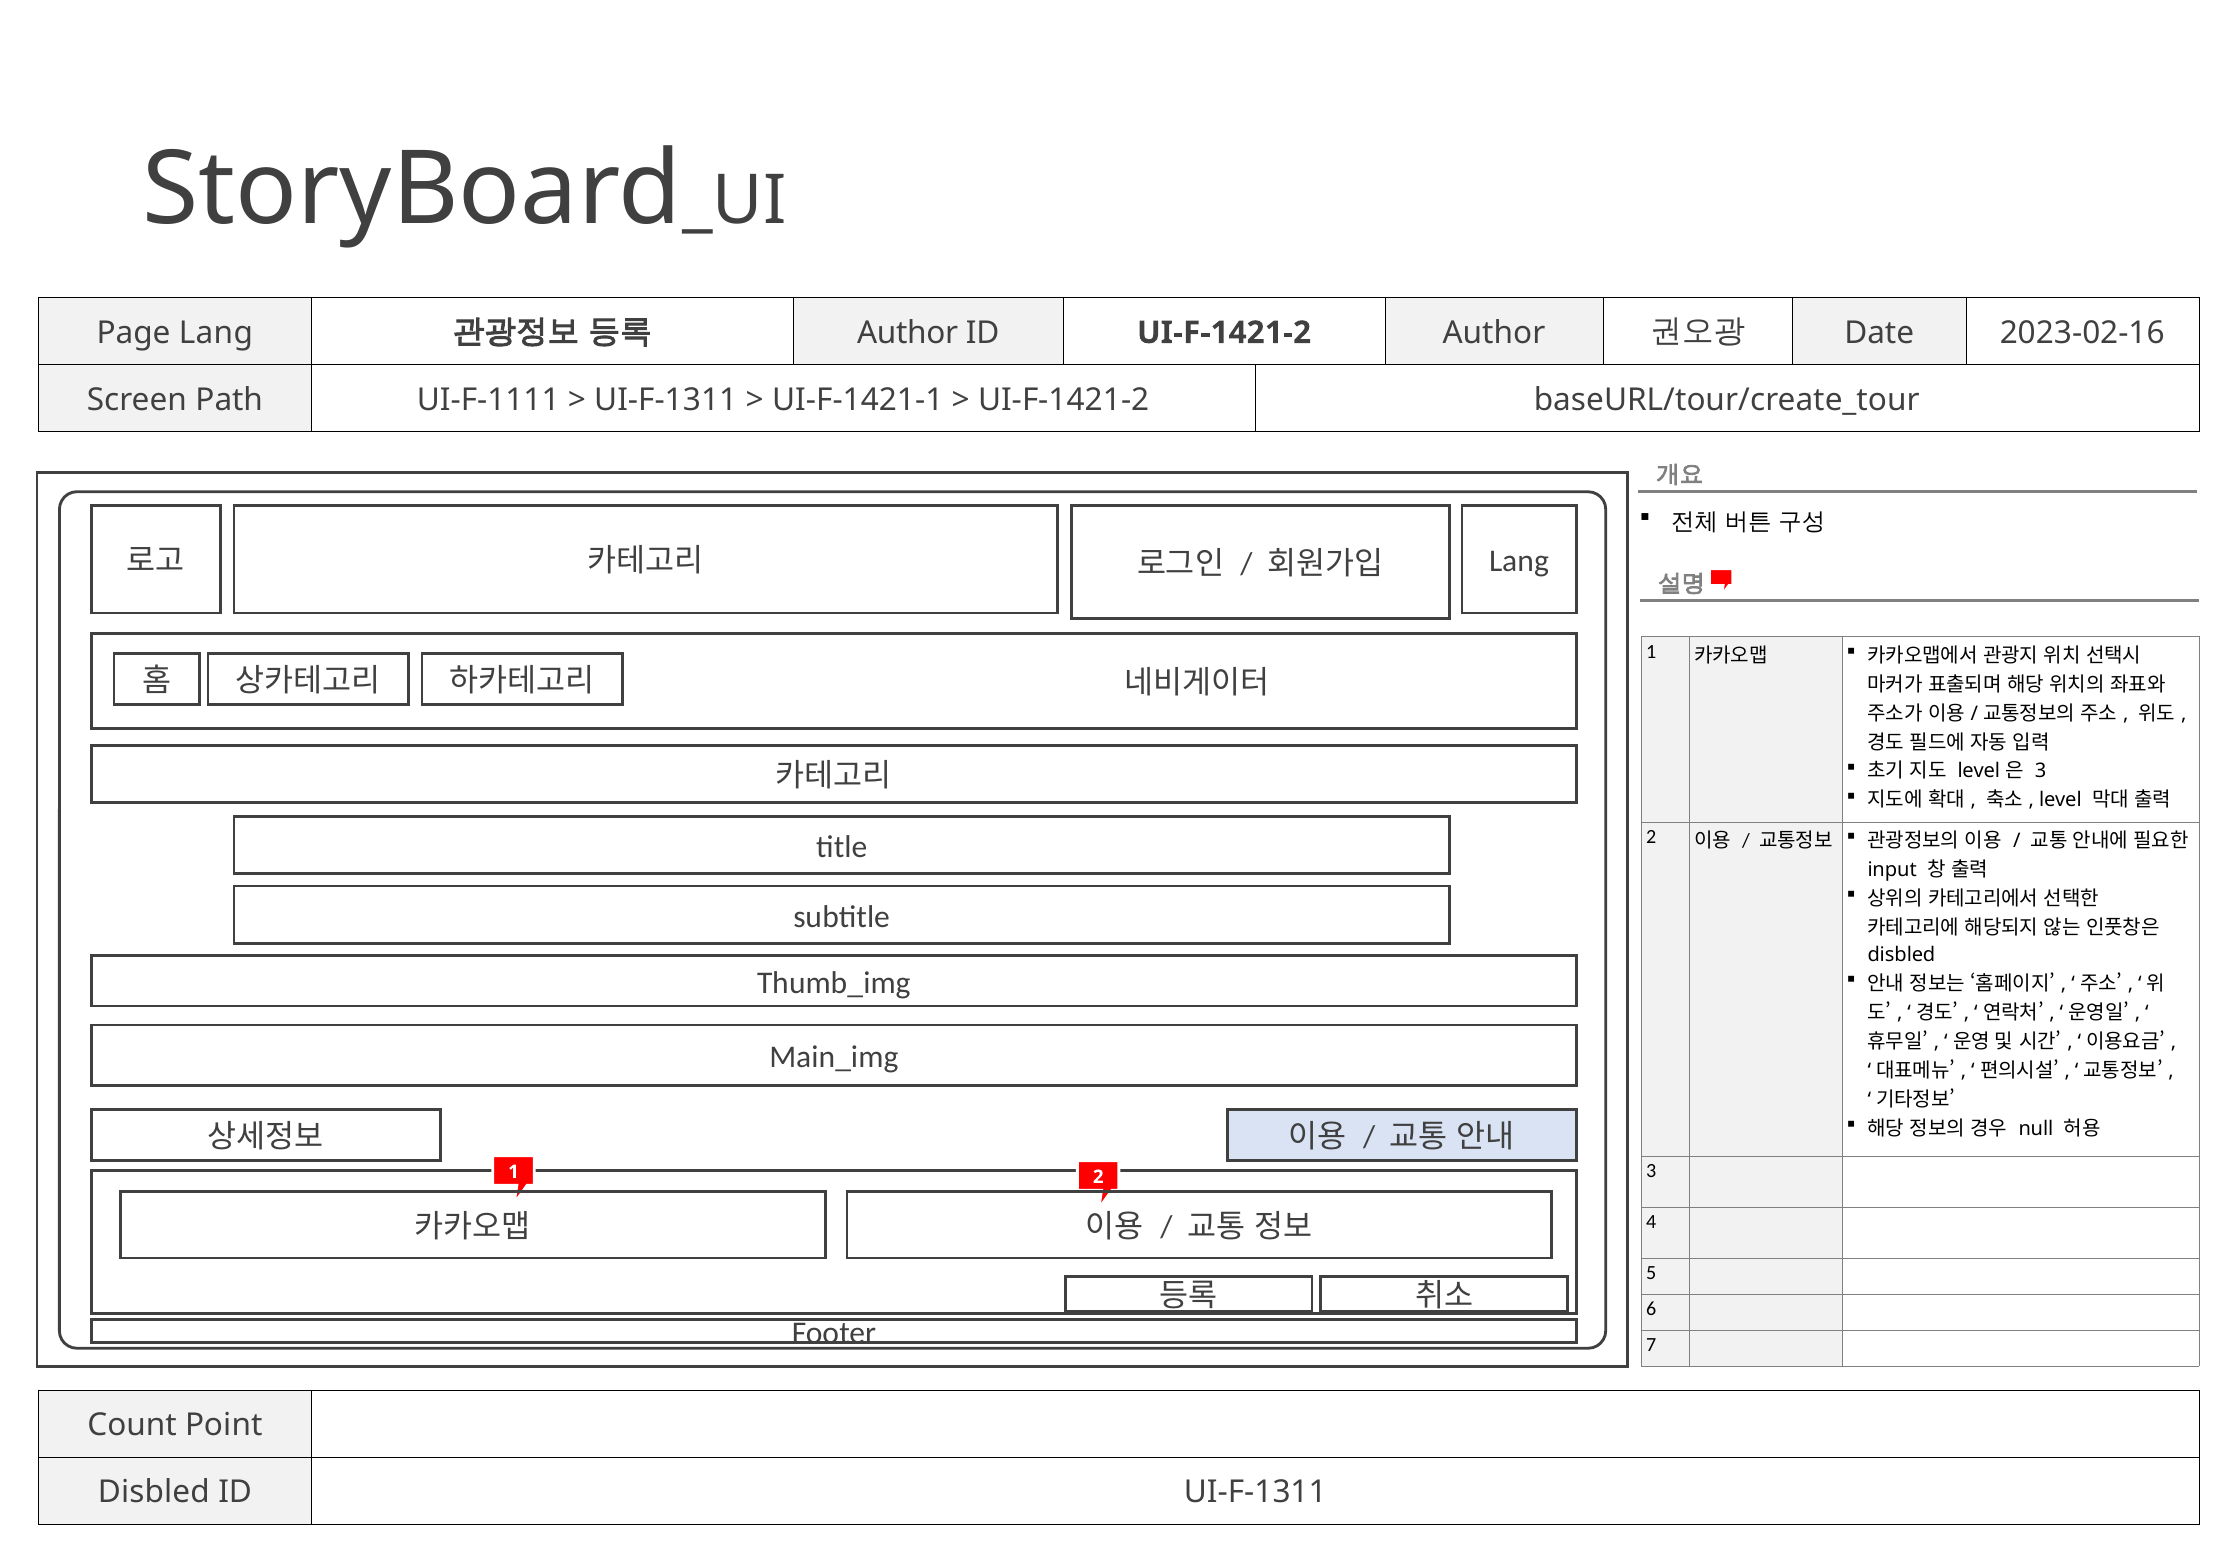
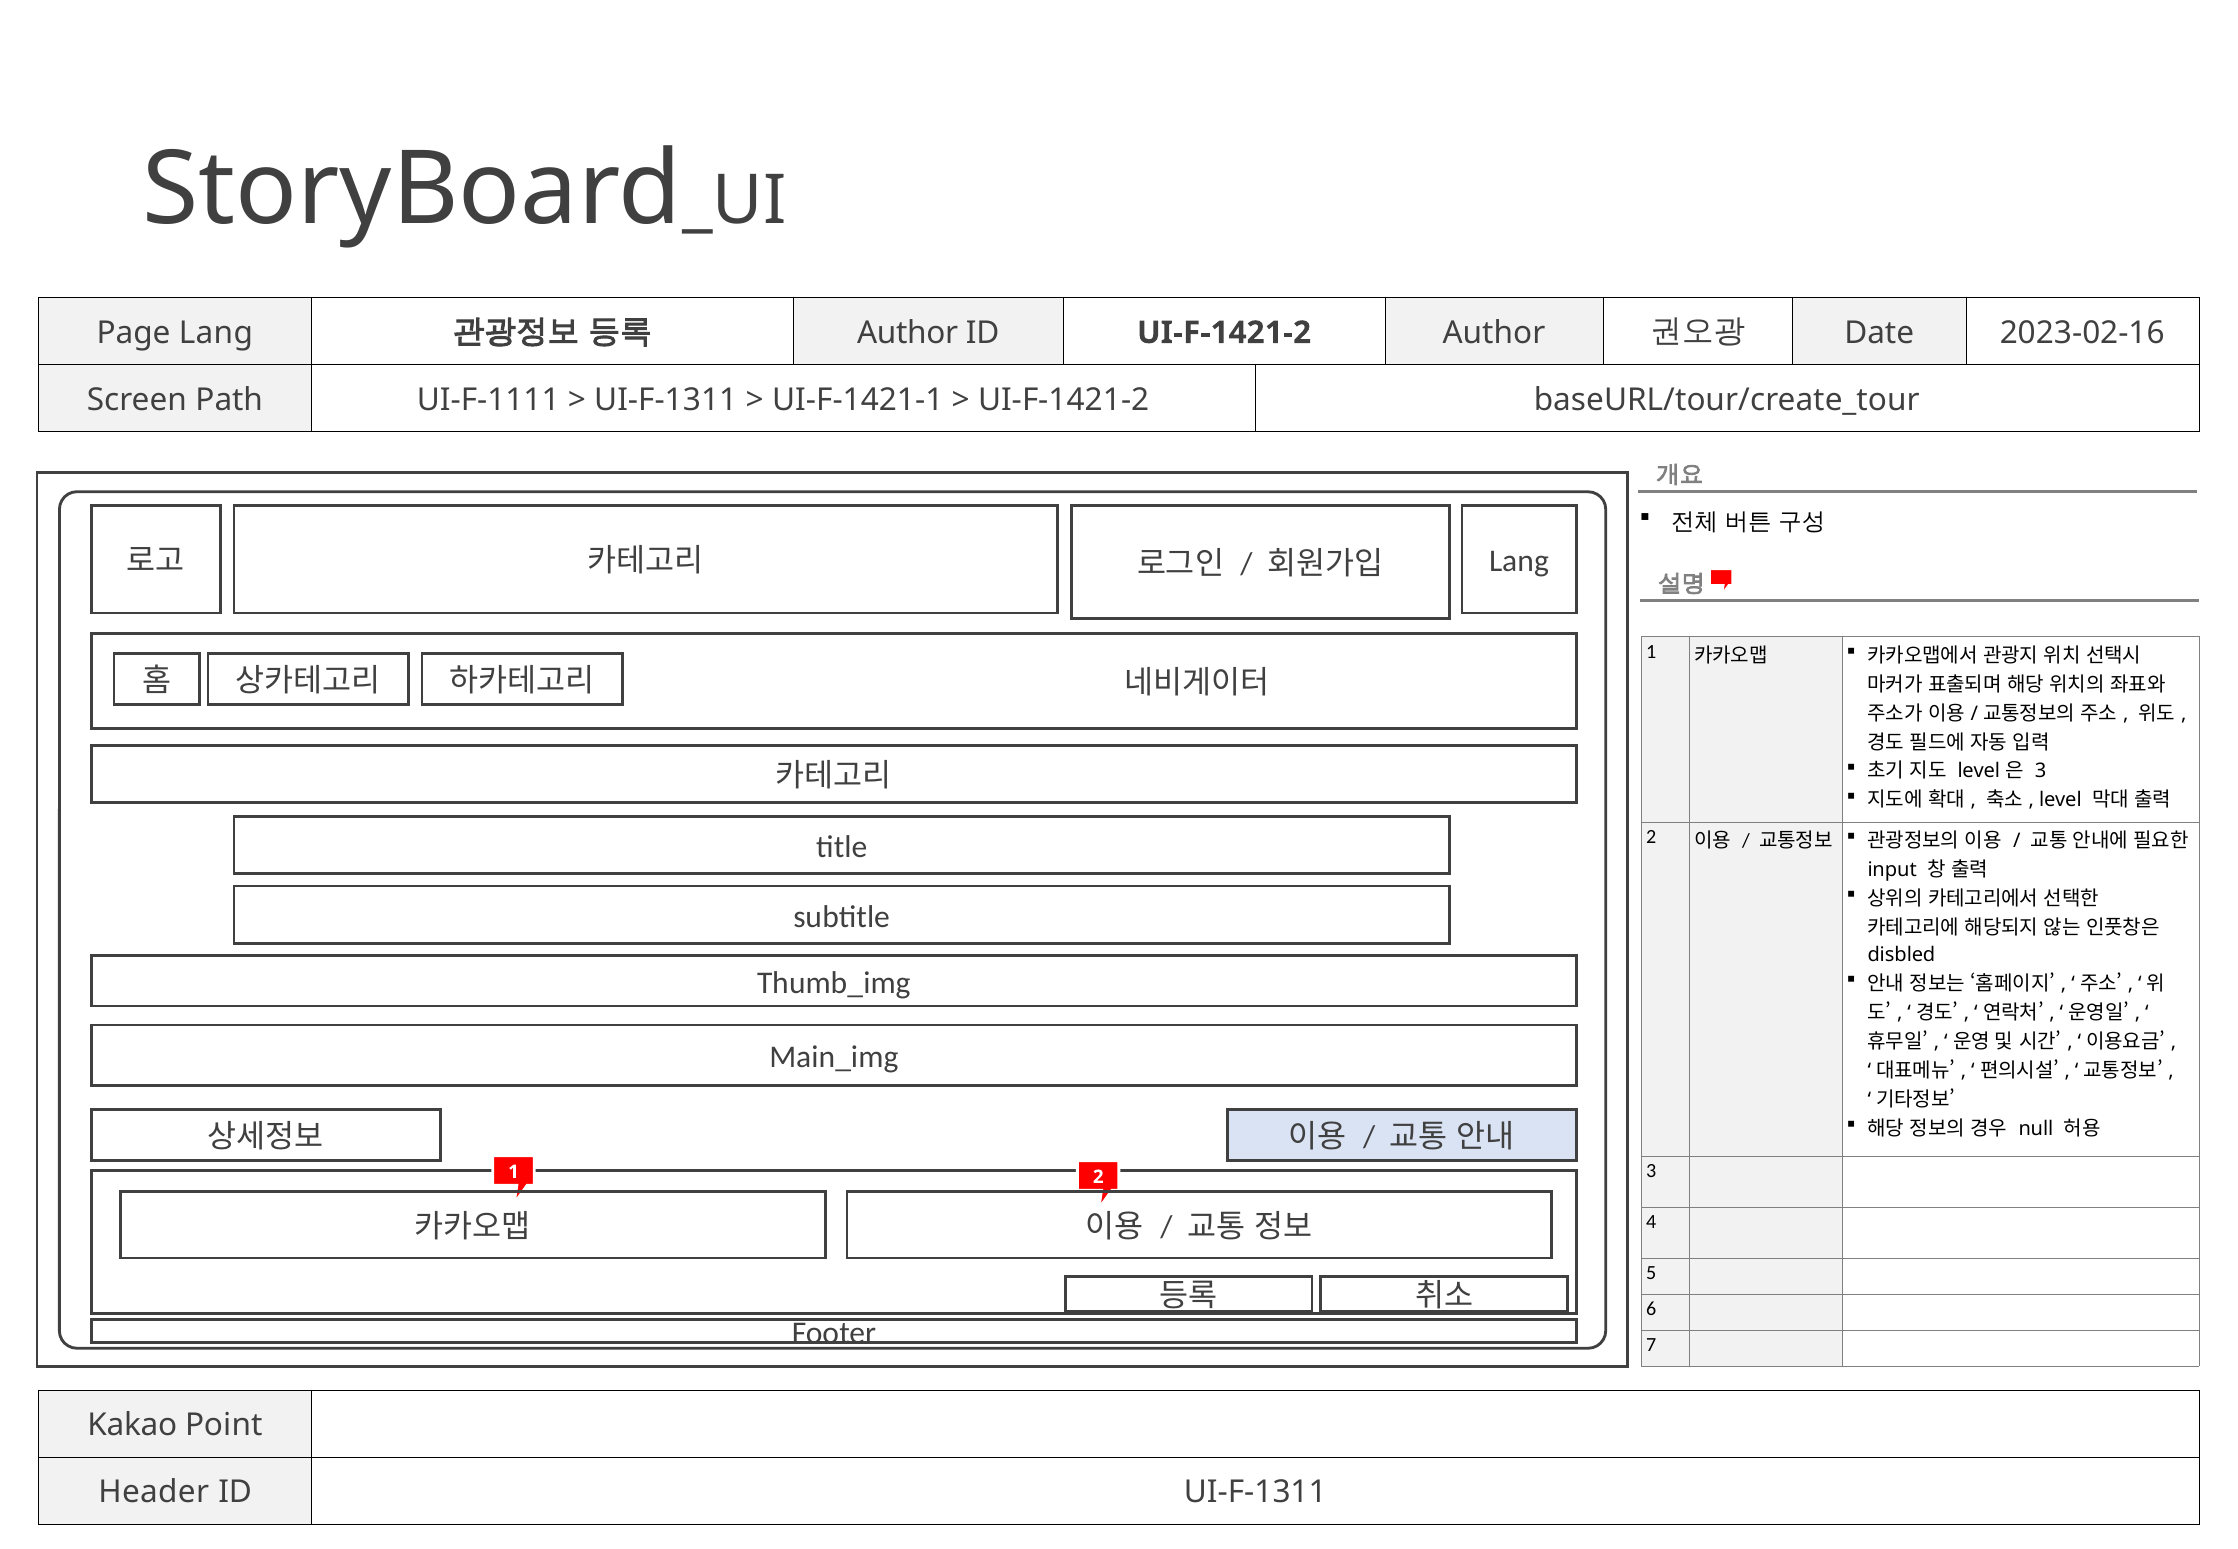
Count: Count -> Kakao (132, 1426)
Disbled: Disbled -> Header (154, 1493)
